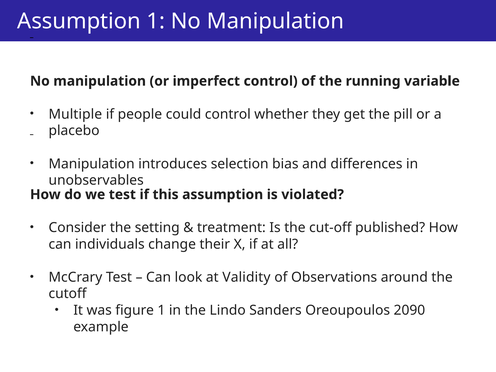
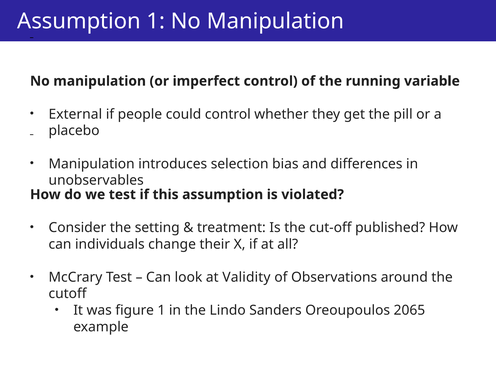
Multiple: Multiple -> External (75, 114)
2090: 2090 -> 2065 (409, 310)
